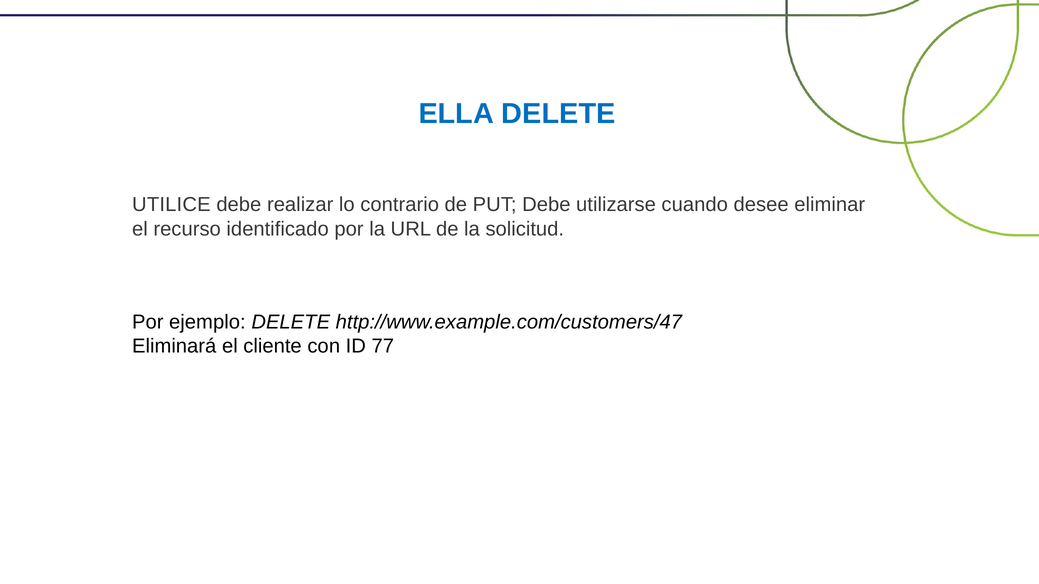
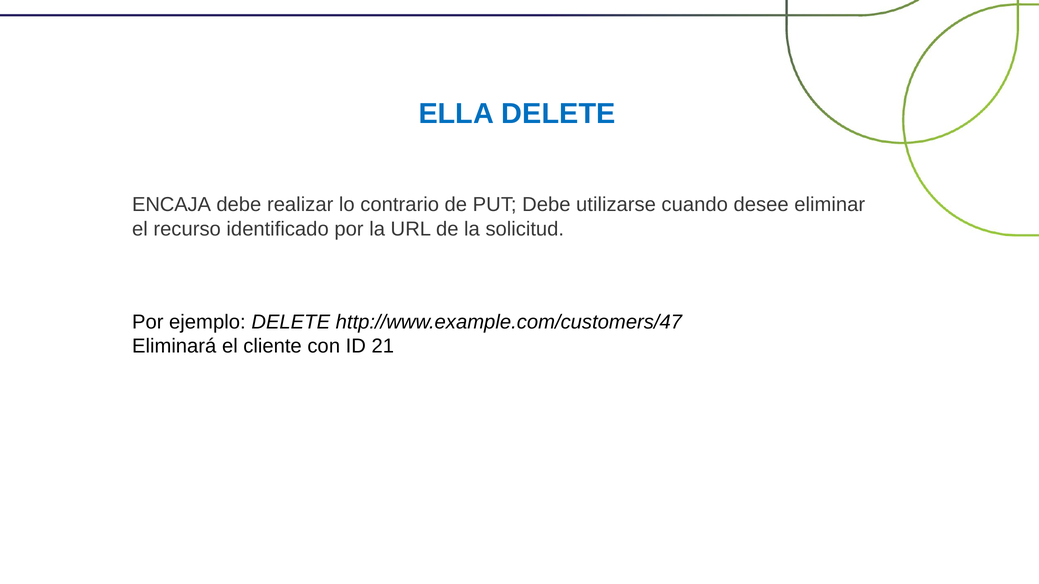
UTILICE: UTILICE -> ENCAJA (172, 205)
77: 77 -> 21 (383, 346)
